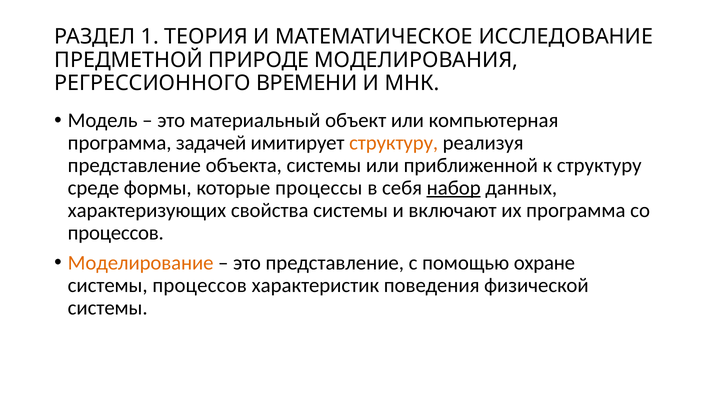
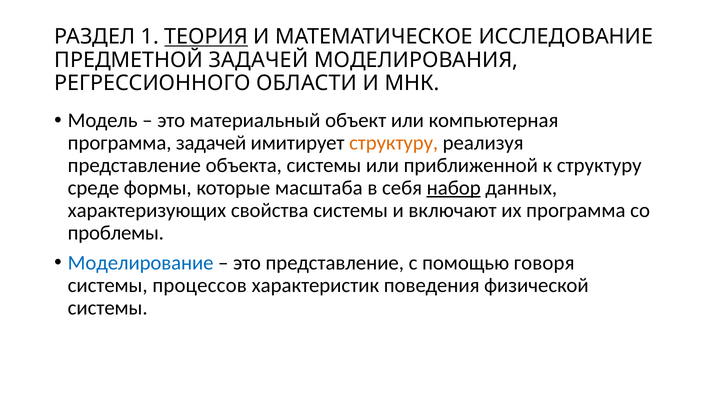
ТЕОРИЯ underline: none -> present (206, 37)
ПРЕДМЕТНОЙ ПРИРОДЕ: ПРИРОДЕ -> ЗАДАЧЕЙ (259, 60)
ВРЕМЕНИ: ВРЕМЕНИ -> ОБЛАСТИ (307, 83)
процессы: процессы -> масштаба (319, 188)
процессов: процессов -> проблемы (116, 233)
Моделирование colour: orange -> blue (141, 263)
охране: охране -> говоря (544, 263)
